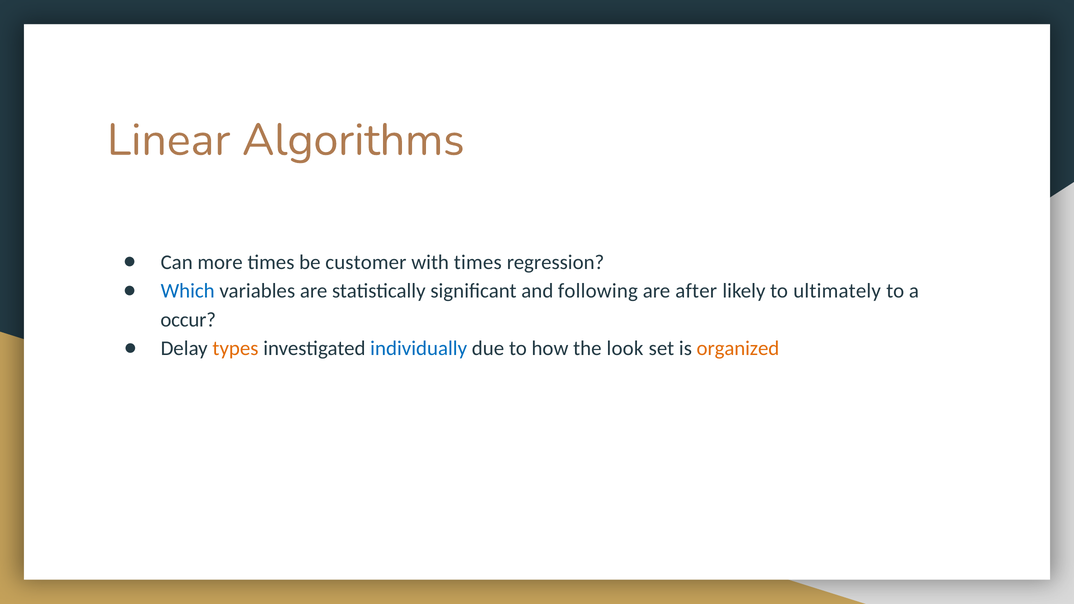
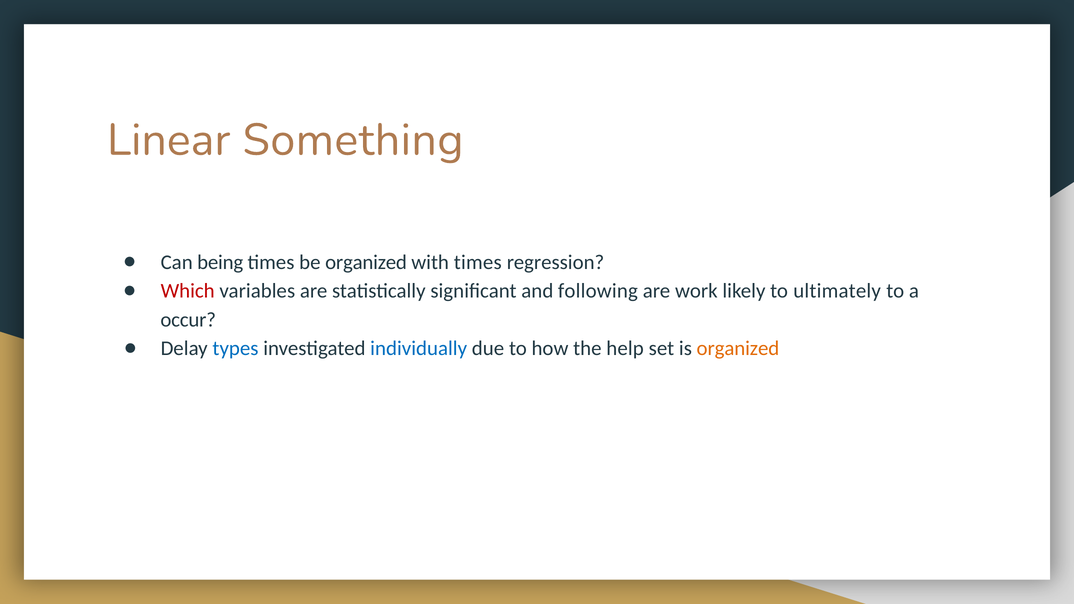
Algorithms: Algorithms -> Something (353, 140)
more: more -> being (220, 262)
be customer: customer -> organized (366, 262)
Which colour: blue -> red (188, 291)
after: after -> work (696, 291)
types colour: orange -> blue (236, 349)
look: look -> help (625, 349)
